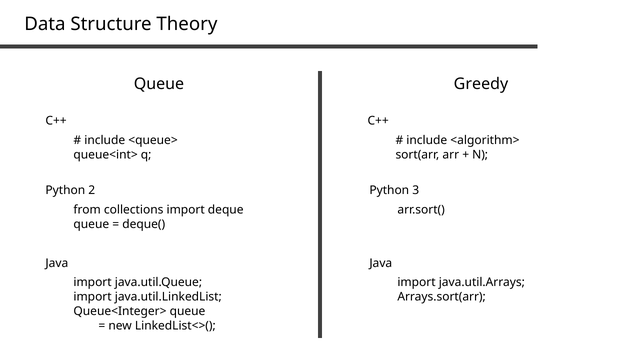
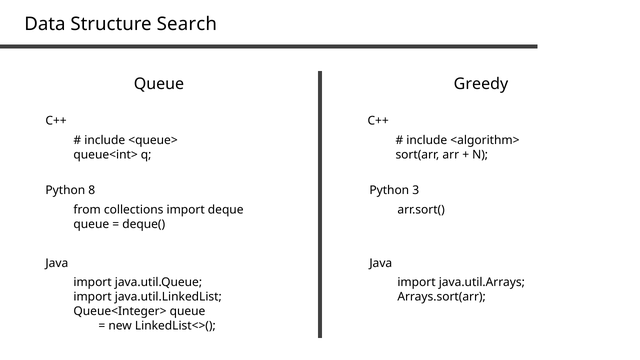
Theory: Theory -> Search (187, 24)
2: 2 -> 8 (92, 190)
